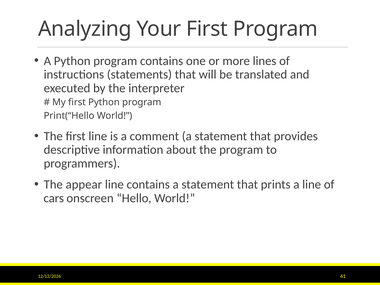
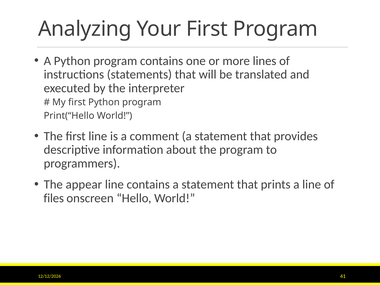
cars: cars -> files (54, 198)
